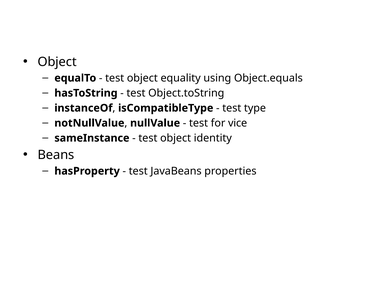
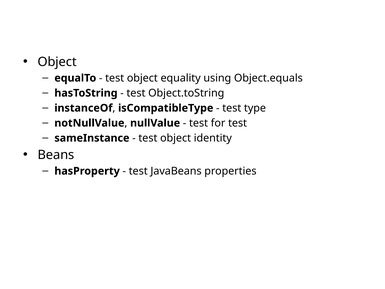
for vice: vice -> test (238, 123)
